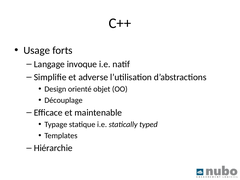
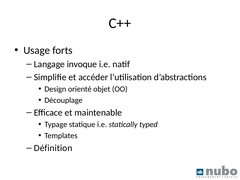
adverse: adverse -> accéder (93, 77)
Hiérarchie: Hiérarchie -> Définition (53, 148)
